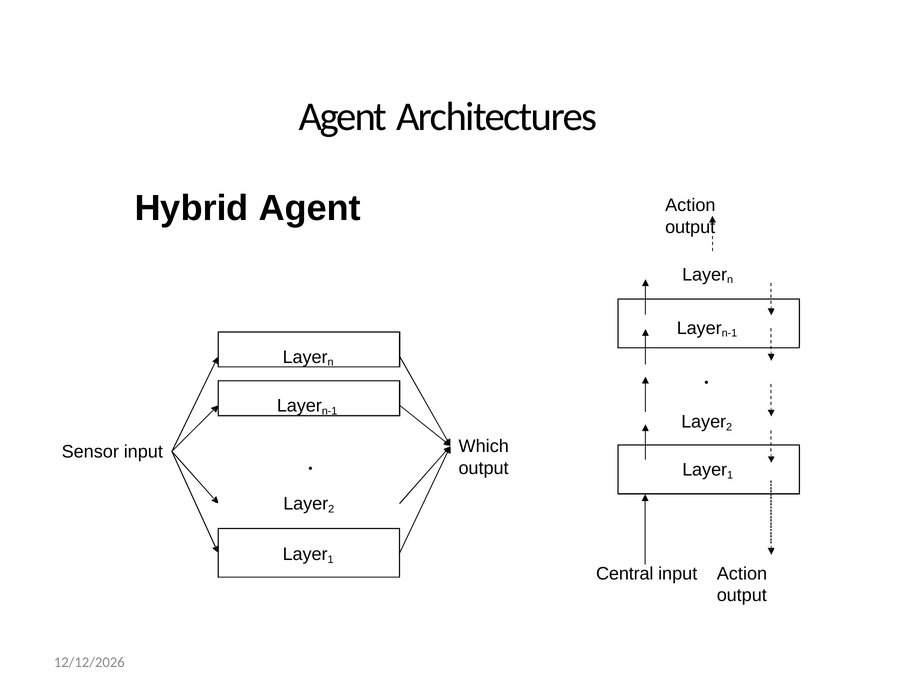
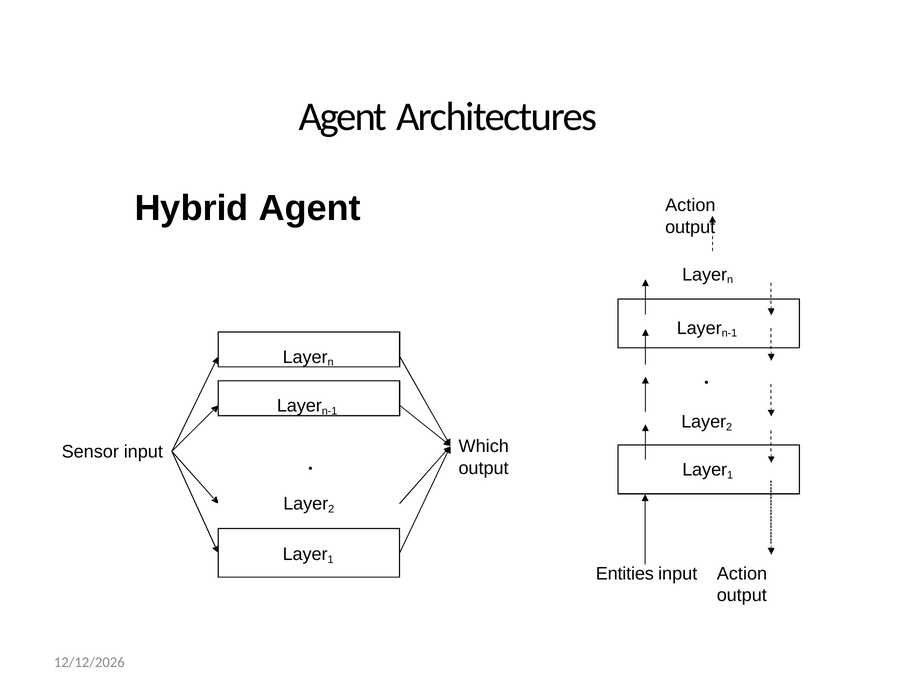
Central: Central -> Entities (625, 573)
